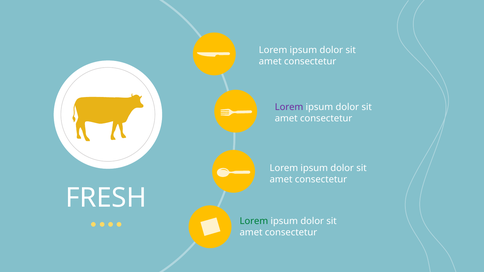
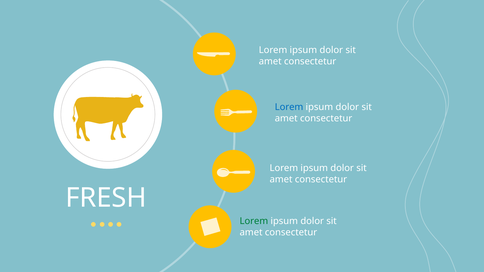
Lorem colour: purple -> blue (289, 107)
